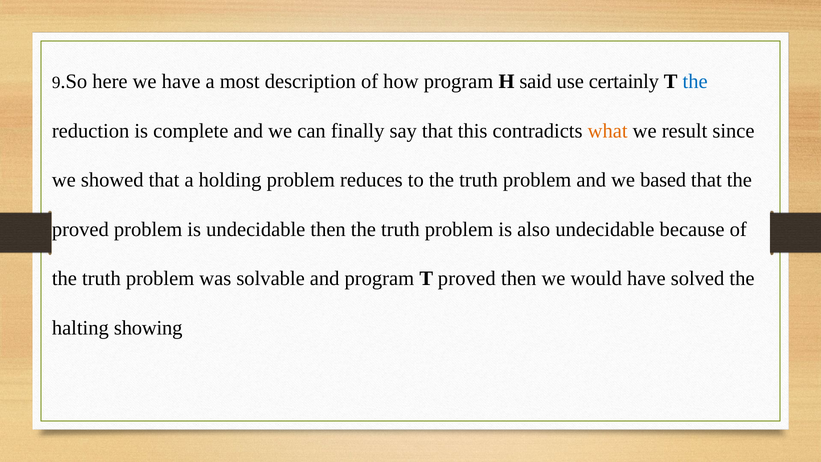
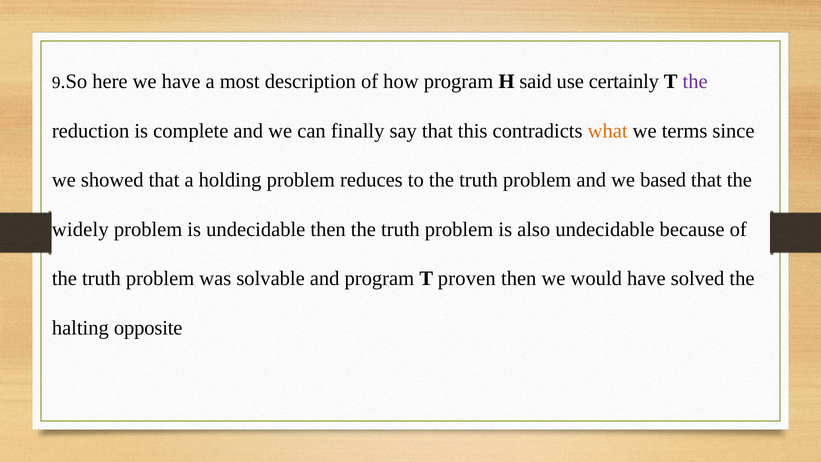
the colour: blue -> purple (695, 81)
result: result -> terms (685, 131)
proved: proved -> widely (80, 229)
T proved: proved -> proven (467, 279)
showing: showing -> opposite (148, 328)
